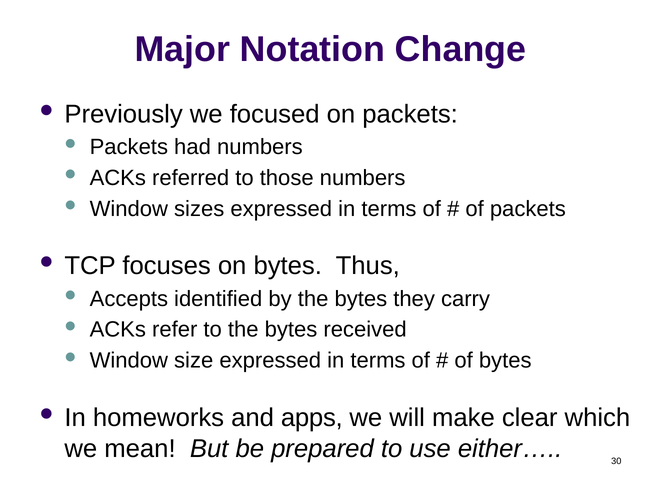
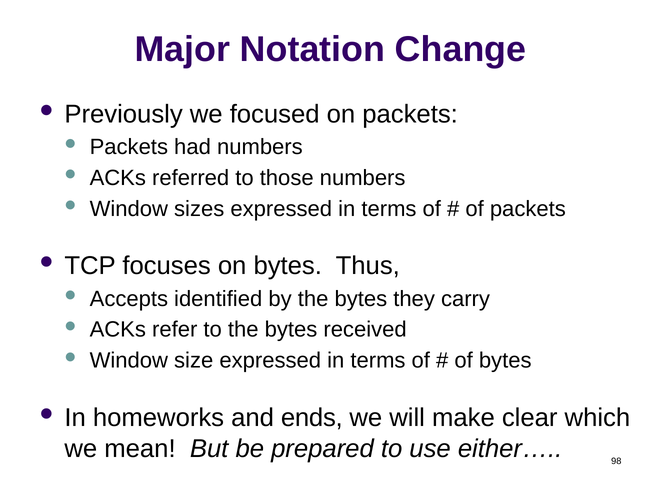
apps: apps -> ends (312, 417)
30: 30 -> 98 (616, 461)
